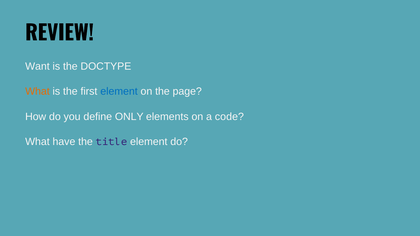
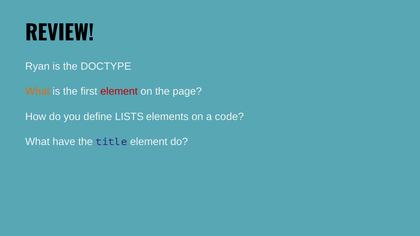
Want: Want -> Ryan (37, 66)
element colour: blue -> red (119, 92)
ONLY: ONLY -> LISTS (129, 117)
